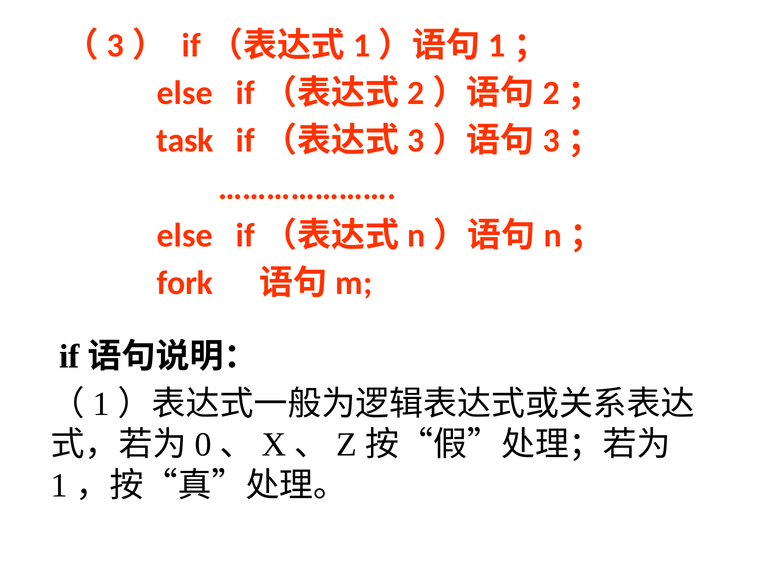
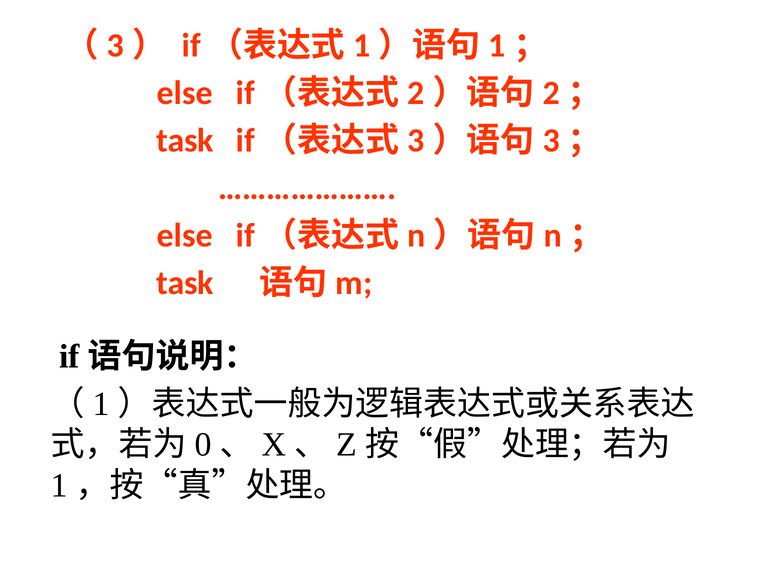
fork: fork -> task (185, 283)
